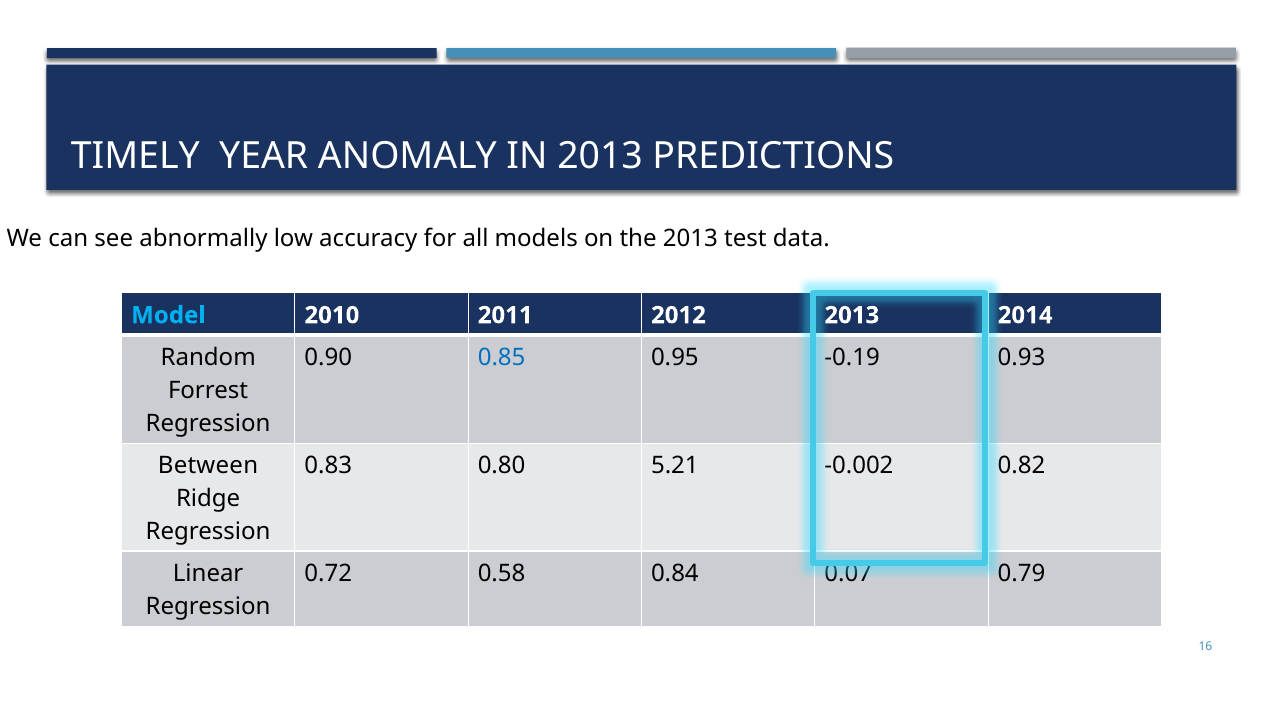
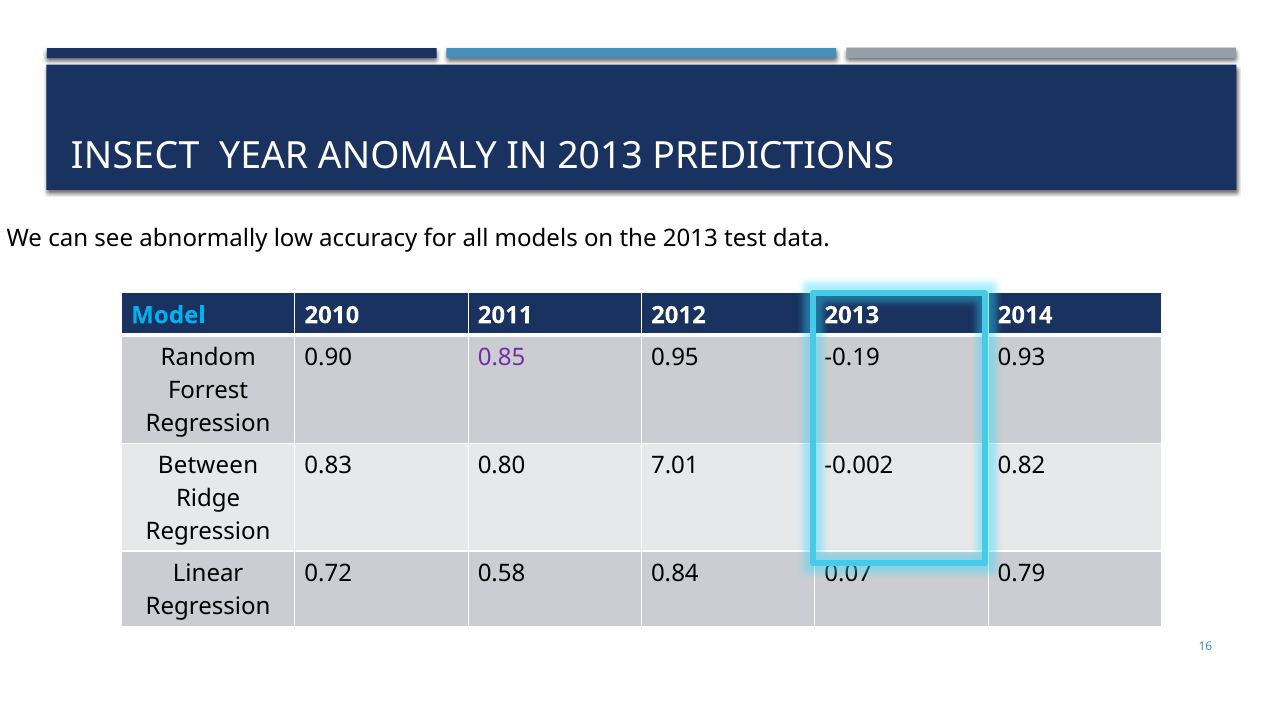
TIMELY: TIMELY -> INSECT (135, 156)
0.85 colour: blue -> purple (502, 358)
5.21: 5.21 -> 7.01 (675, 465)
